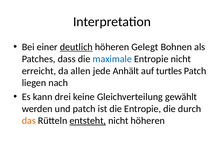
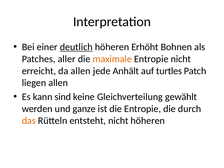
Gelegt: Gelegt -> Erhöht (145, 47)
dass: dass -> aller (67, 59)
maximale colour: blue -> orange (112, 59)
liegen nach: nach -> allen (58, 83)
drei: drei -> sind (63, 97)
und patch: patch -> ganze (84, 109)
entsteht underline: present -> none (88, 121)
